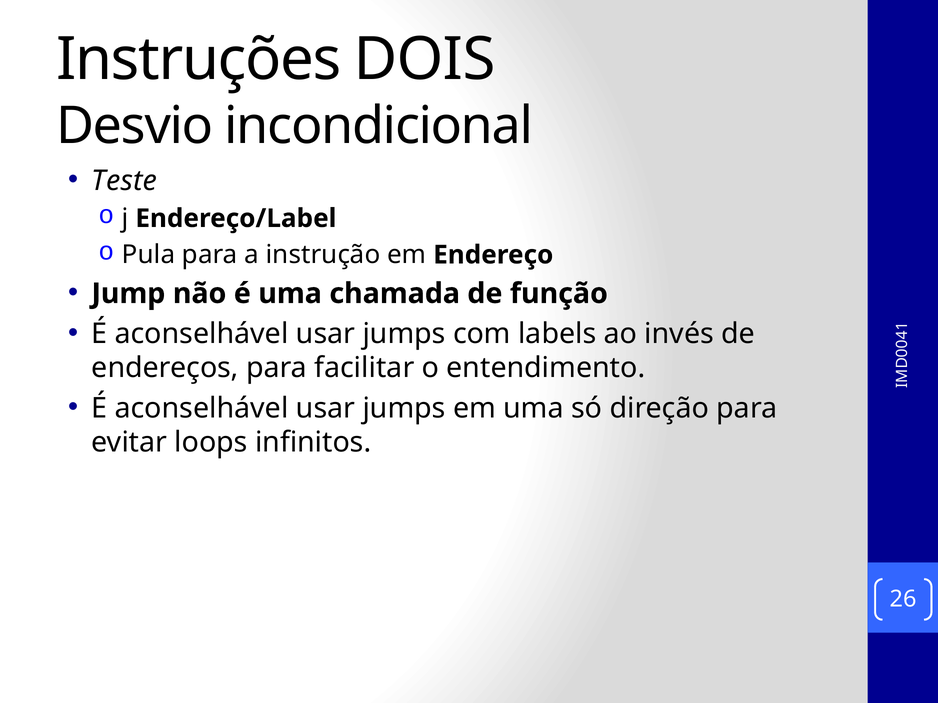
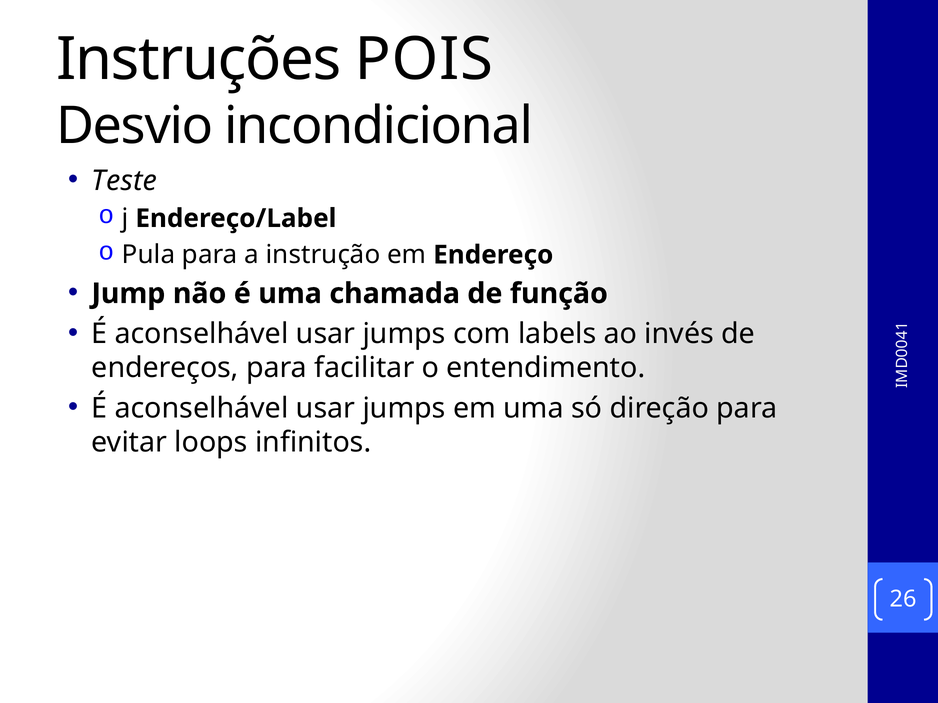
DOIS: DOIS -> POIS (424, 60)
